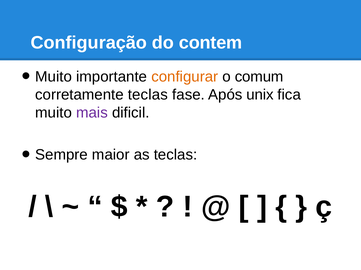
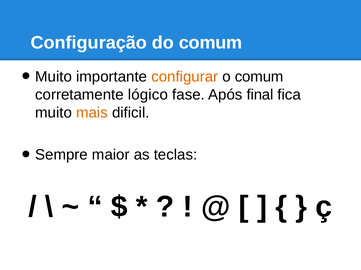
do contem: contem -> comum (211, 43)
corretamente teclas: teclas -> lógico (148, 95)
unix: unix -> final (260, 95)
mais colour: purple -> orange (92, 113)
